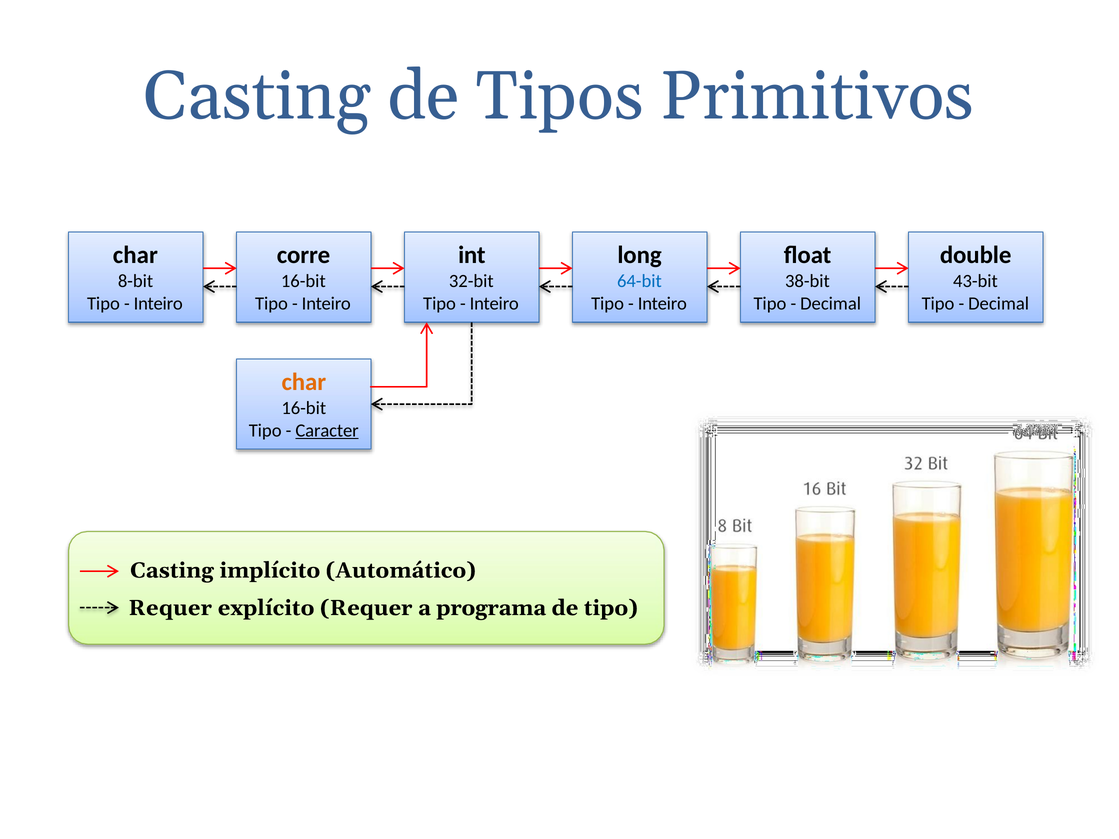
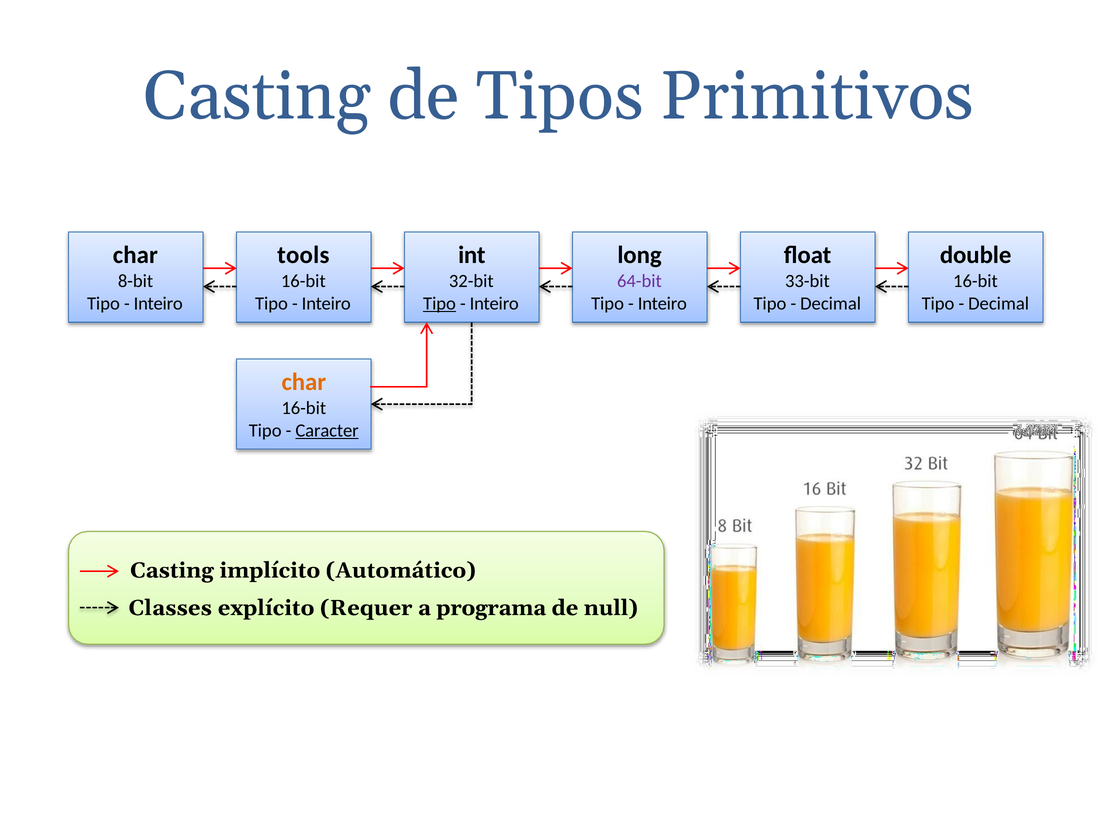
corre: corre -> tools (303, 255)
64-bit colour: blue -> purple (639, 281)
38-bit: 38-bit -> 33-bit (807, 281)
43-bit: 43-bit -> 16-bit (975, 281)
Tipo underline: none -> present (440, 304)
Requer: Requer -> Classes (170, 608)
de tipo: tipo -> null (611, 608)
